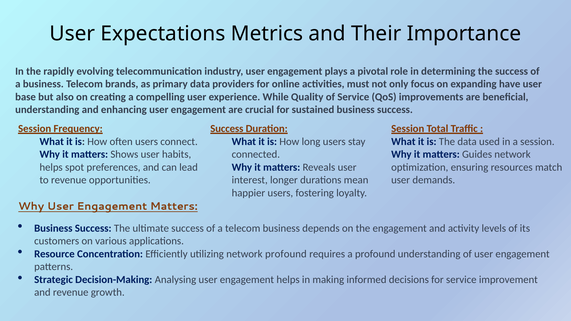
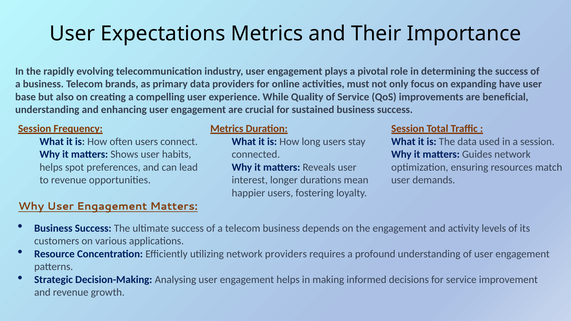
Success: Success -> Metrics (227, 129)
network profound: profound -> providers (286, 254)
